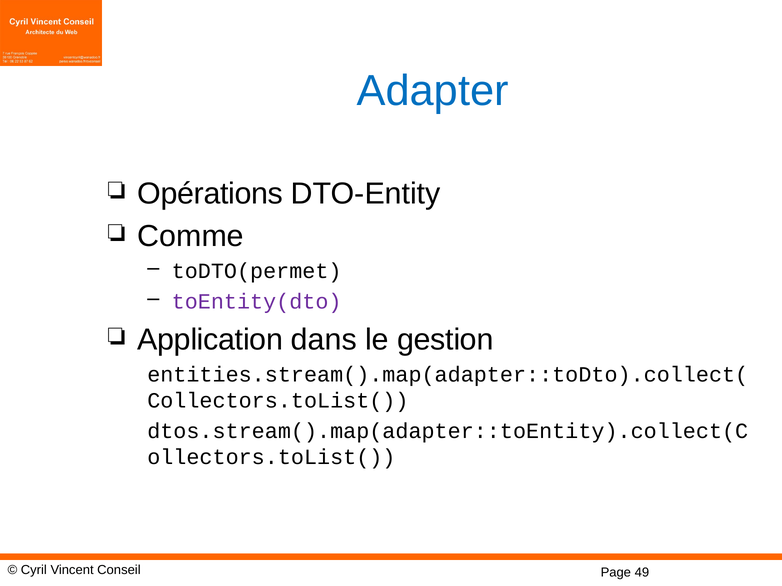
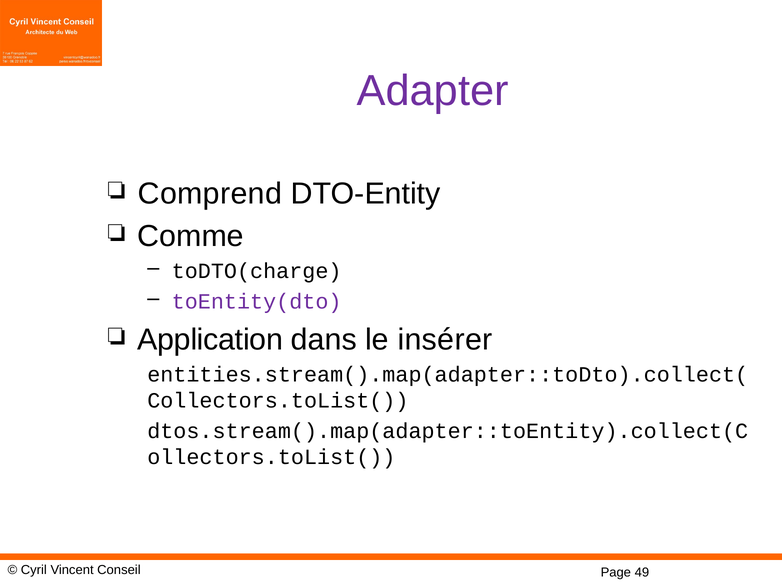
Adapter colour: blue -> purple (433, 91)
Opérations: Opérations -> Comprend (210, 194)
toDTO(permet: toDTO(permet -> toDTO(charge (257, 271)
gestion: gestion -> insérer (445, 340)
